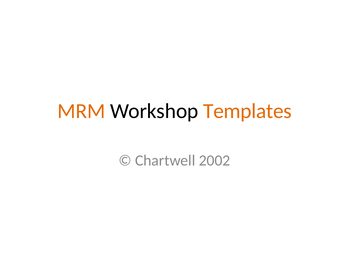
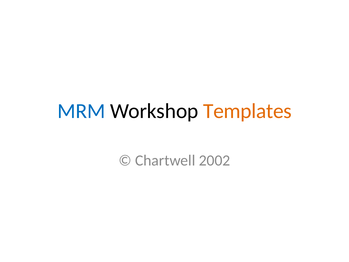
MRM colour: orange -> blue (81, 111)
